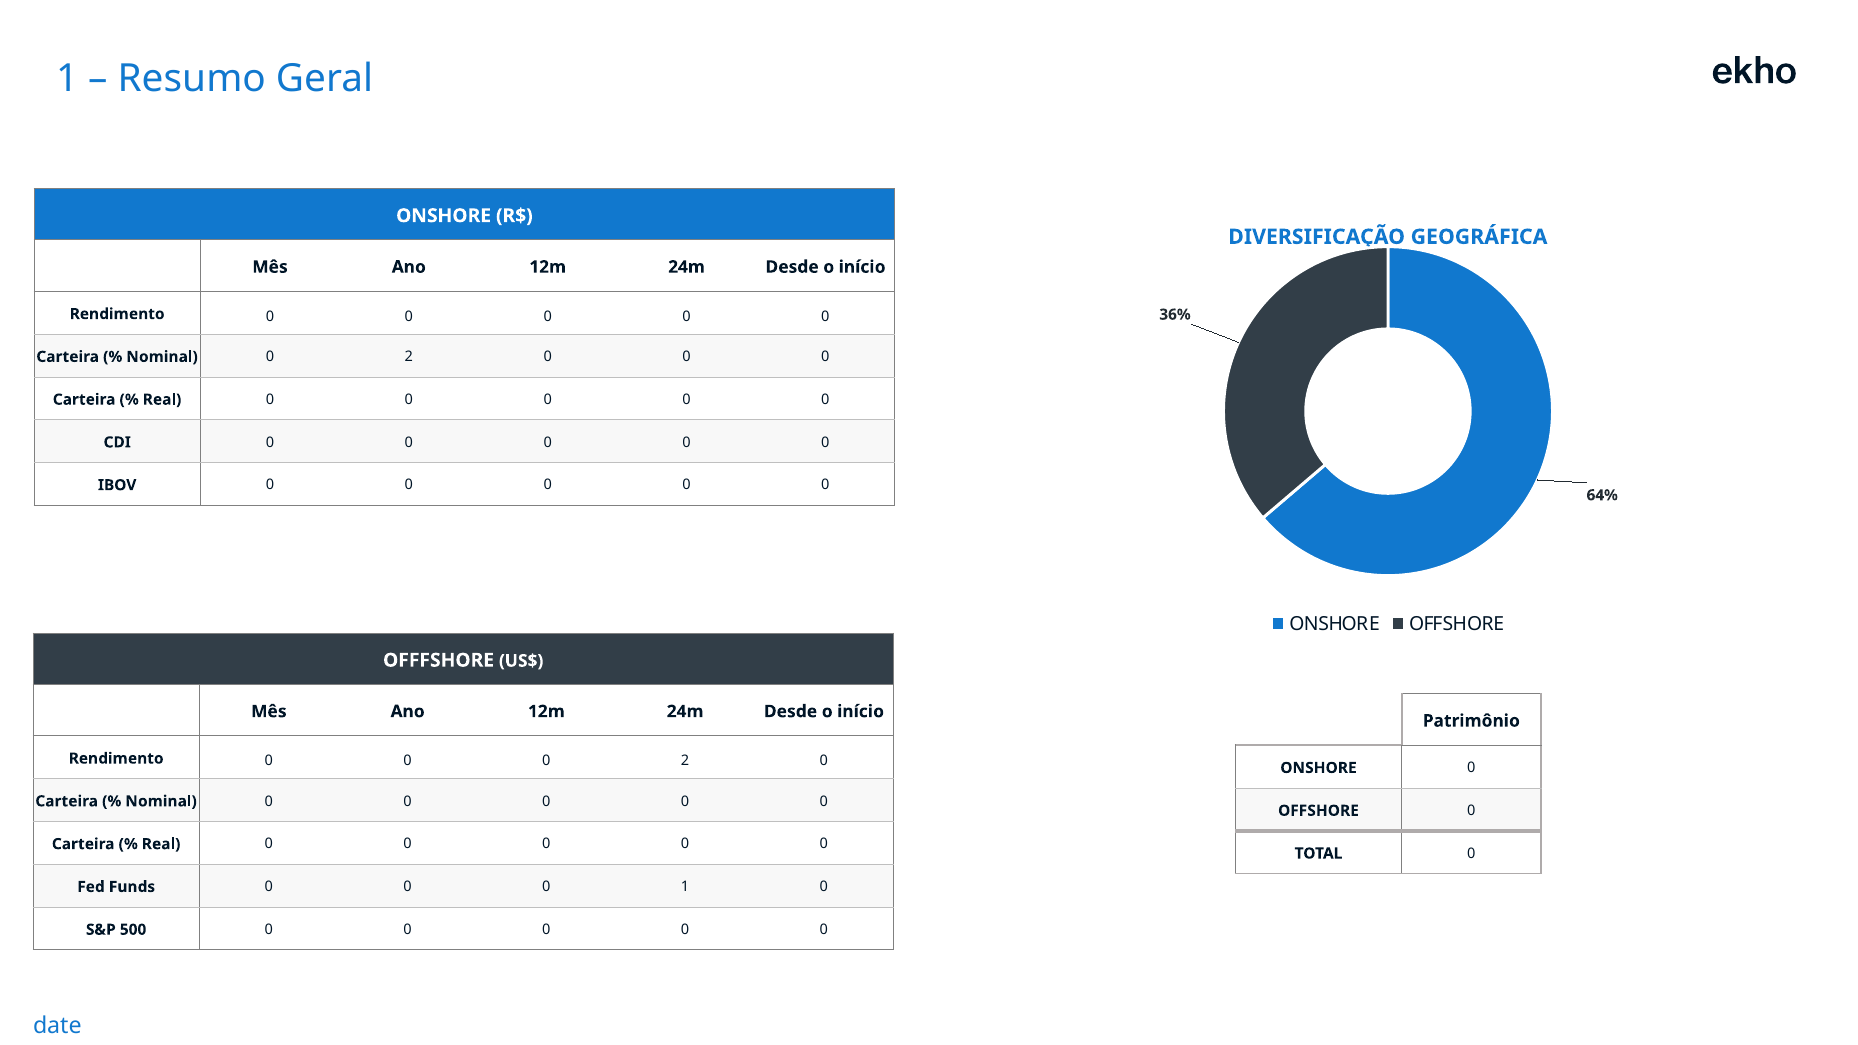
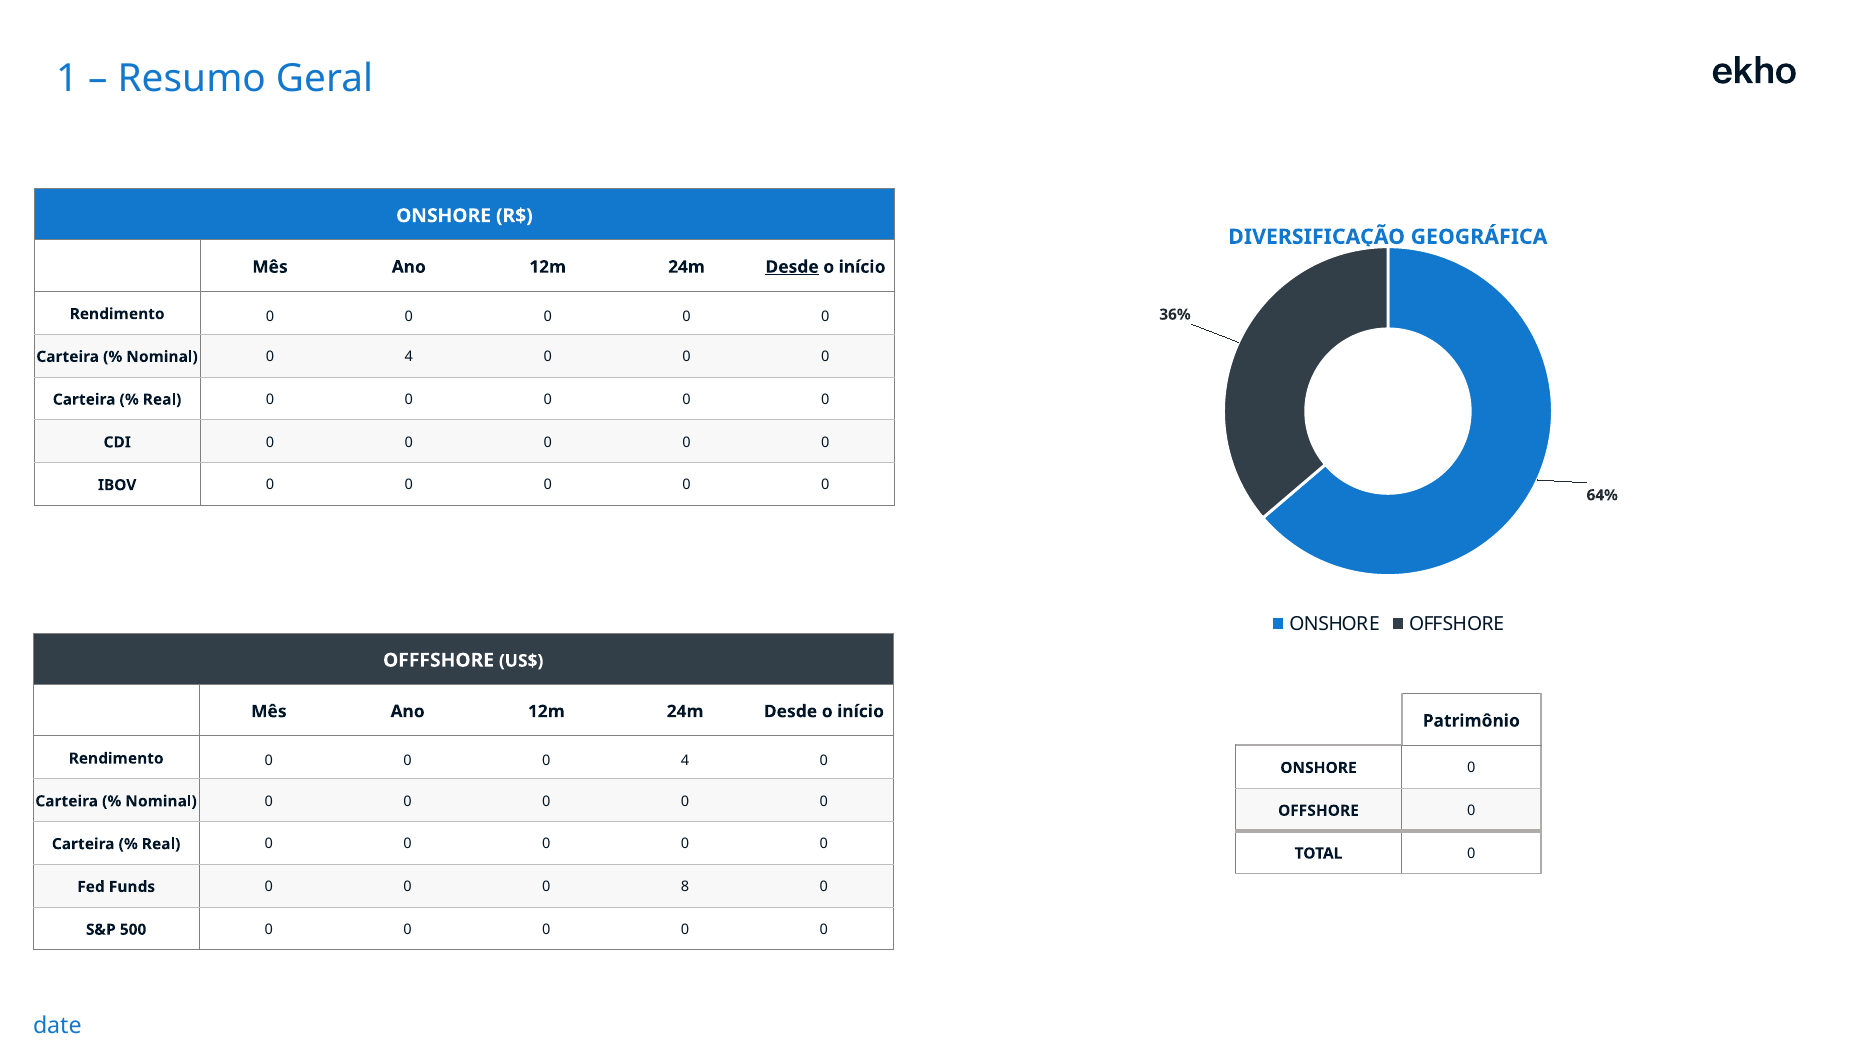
Desde underline: none -> present (792, 267)
Nominal 0 2: 2 -> 4 (409, 357)
0 0 2: 2 -> 4 (685, 761)
0 1: 1 -> 8 (685, 887)
